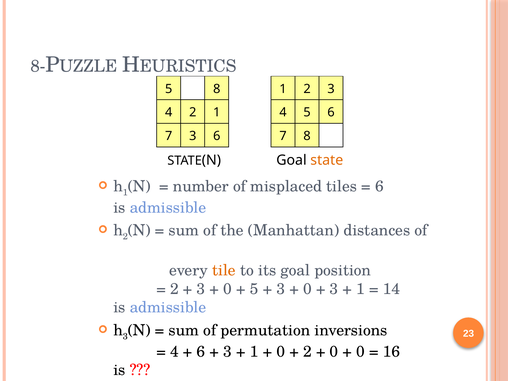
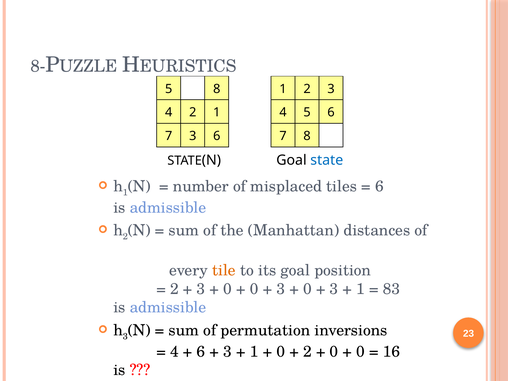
state colour: orange -> blue (327, 160)
5: 5 -> 0 (254, 289)
14: 14 -> 83 (392, 289)
